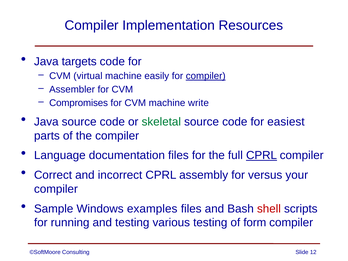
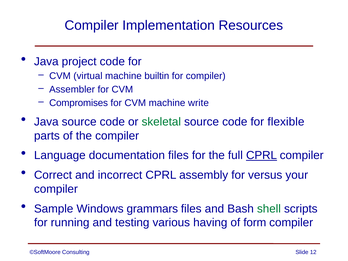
targets: targets -> project (79, 61)
easily: easily -> builtin (157, 76)
compiler underline: present -> none (206, 76)
easiest: easiest -> flexible (286, 122)
examples: examples -> grammars (152, 209)
shell colour: red -> green (269, 209)
various testing: testing -> having (210, 223)
